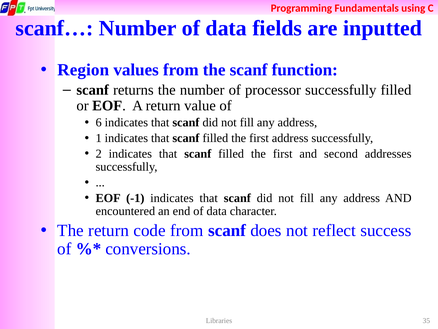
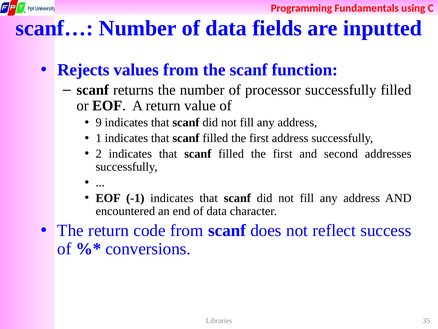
Region: Region -> Rejects (83, 70)
6: 6 -> 9 (99, 122)
